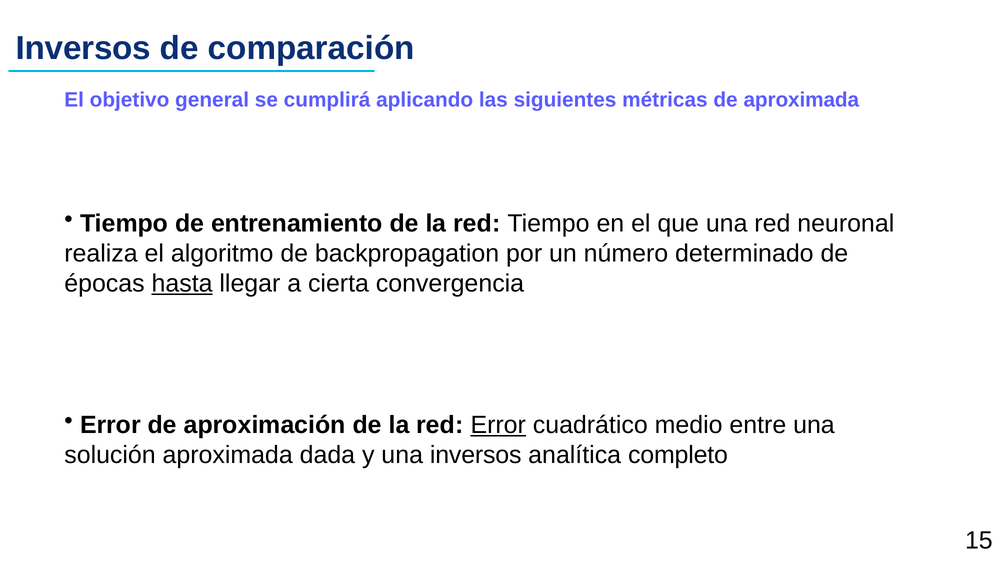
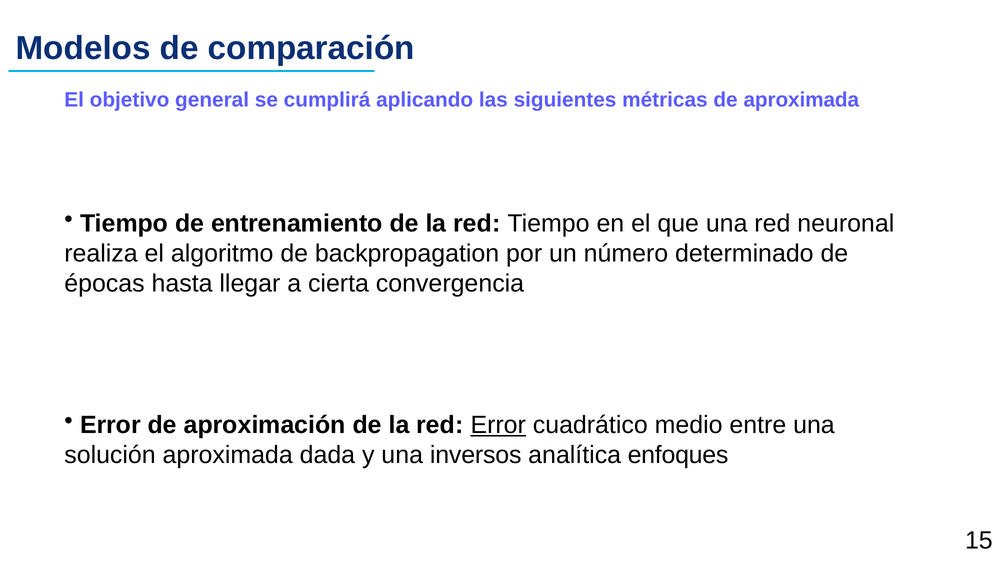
Inversos: Inversos -> Modelos (83, 48)
hasta underline: present -> none (182, 283)
completo: completo -> enfoques (678, 455)
